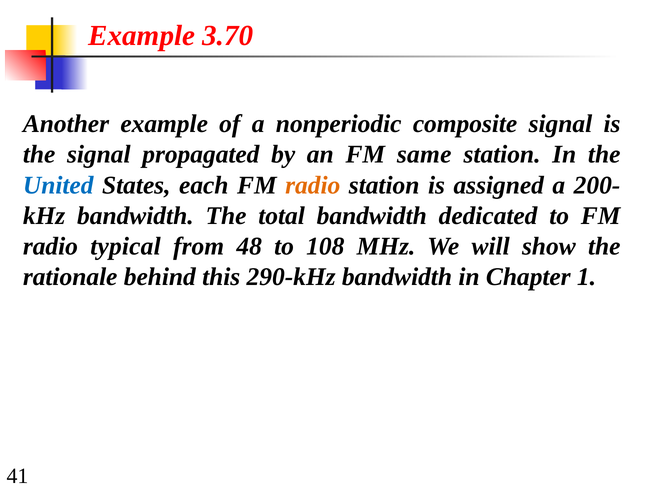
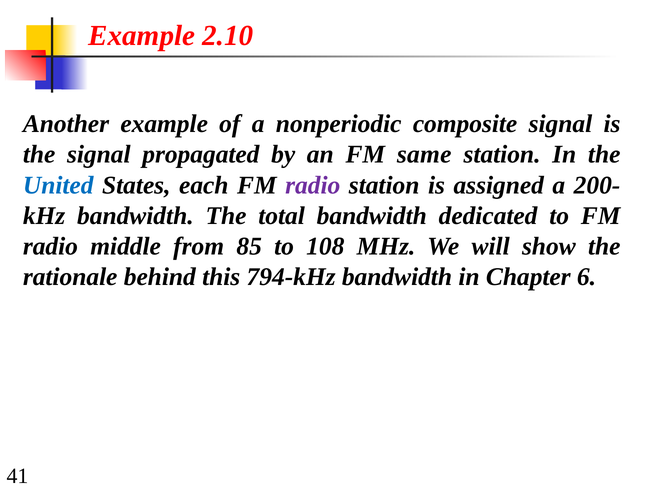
3.70: 3.70 -> 2.10 (228, 36)
radio colour: orange -> purple (313, 185)
typical: typical -> middle (126, 246)
48: 48 -> 85 (249, 246)
290-kHz: 290-kHz -> 794-kHz (291, 277)
1: 1 -> 6 (587, 277)
